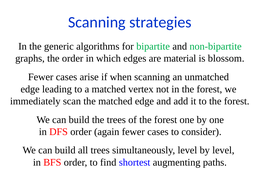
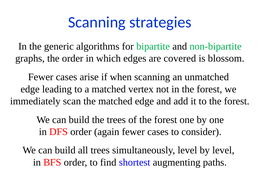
material: material -> covered (180, 58)
